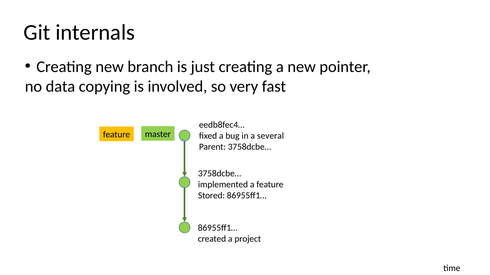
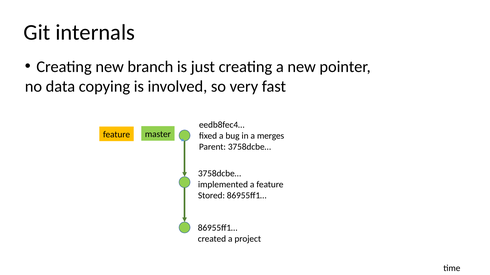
several: several -> merges (271, 136)
